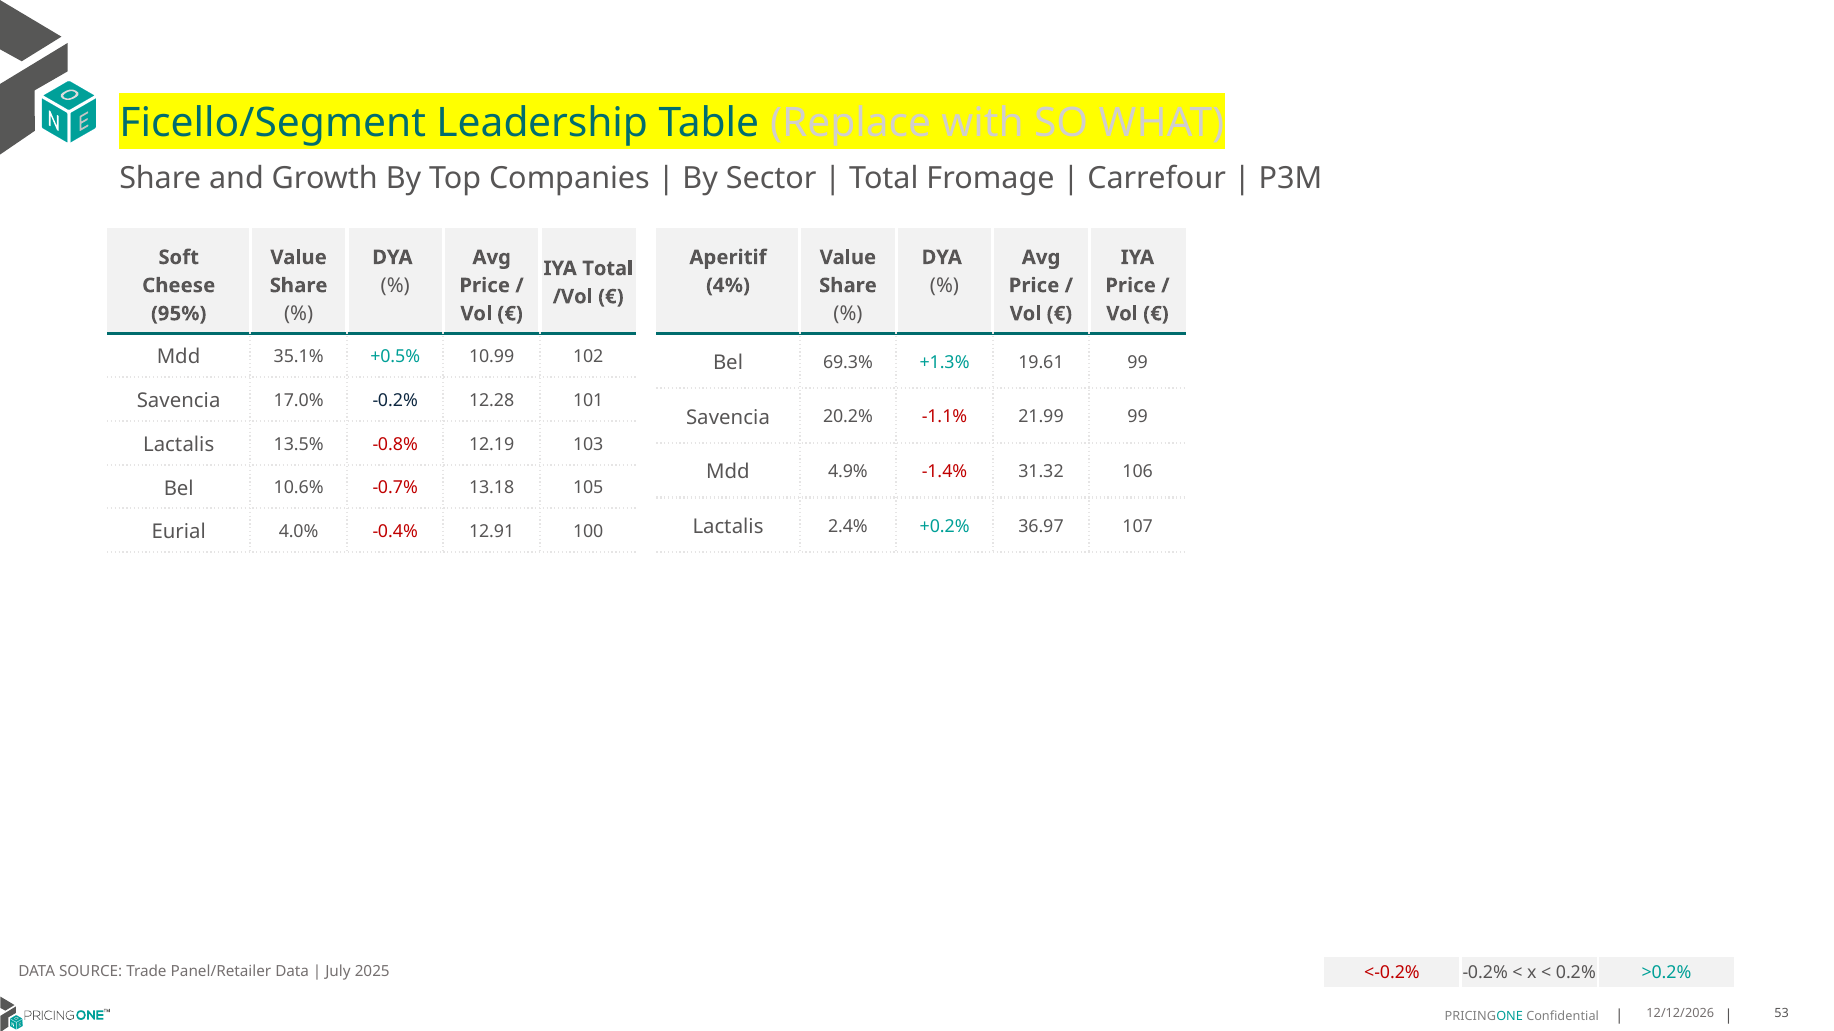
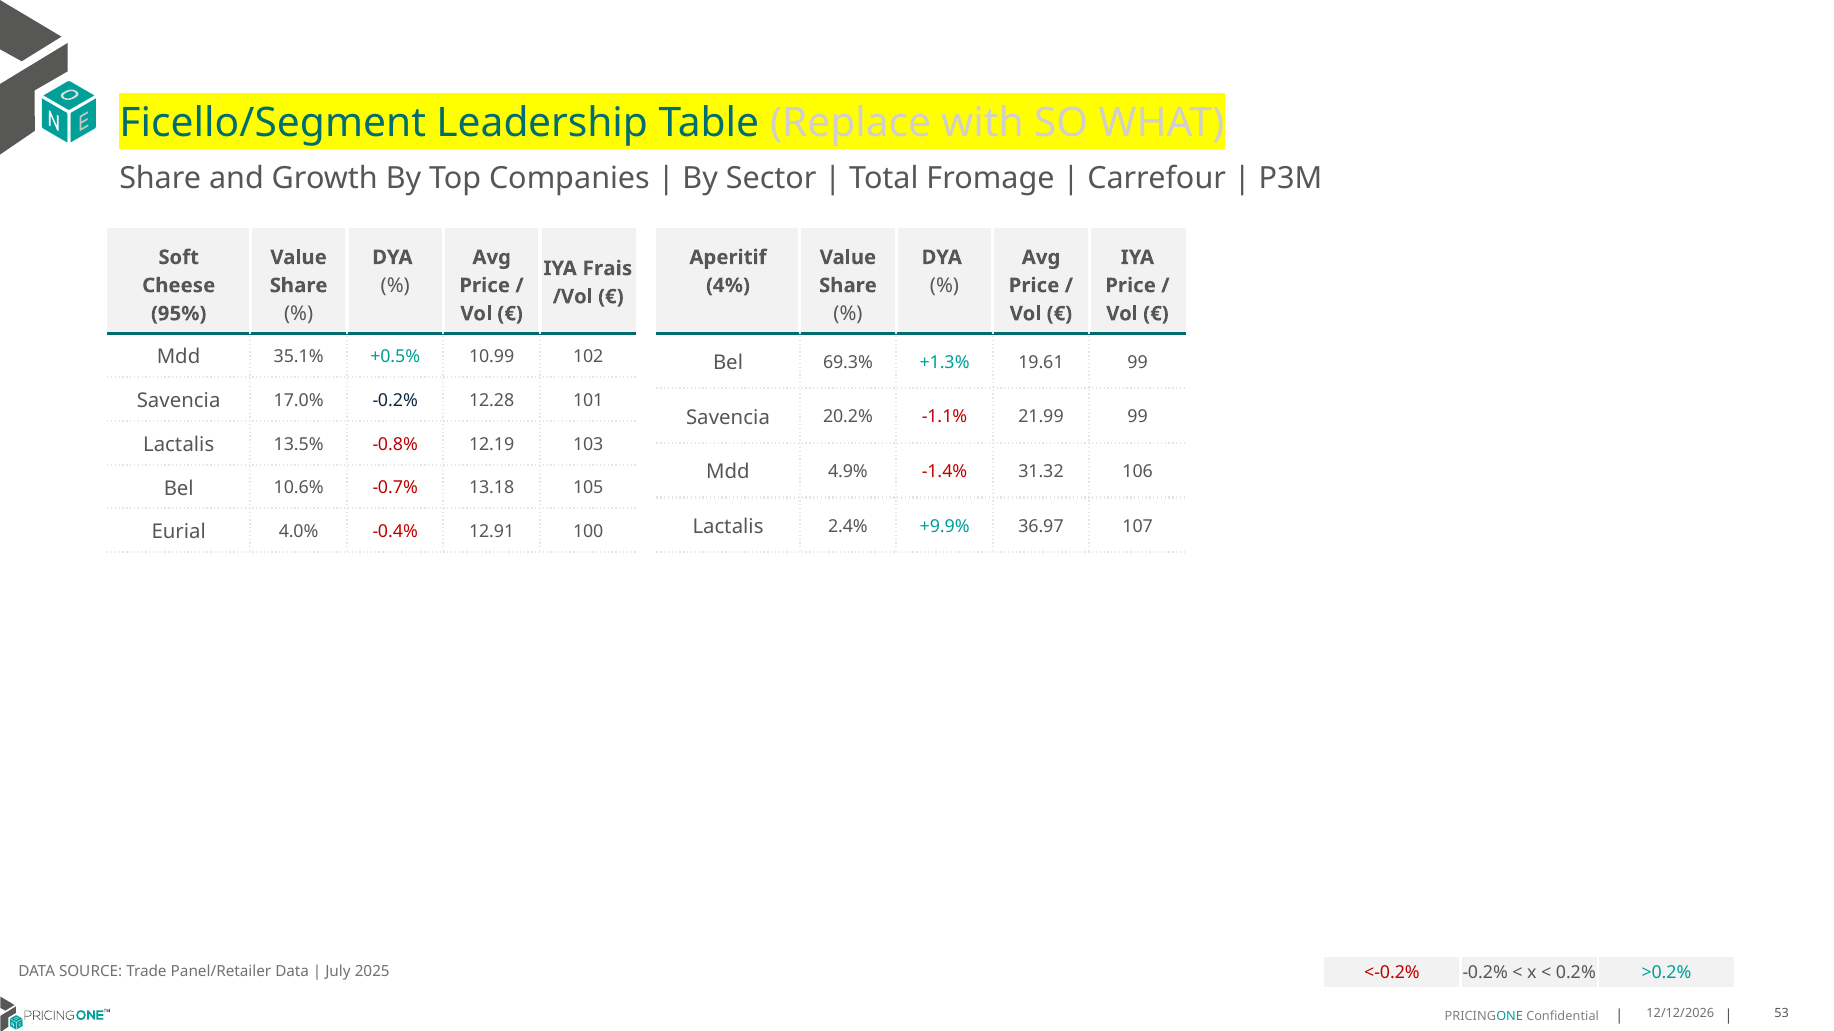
IYA Total: Total -> Frais (607, 269)
+0.2%: +0.2% -> +9.9% (945, 527)
